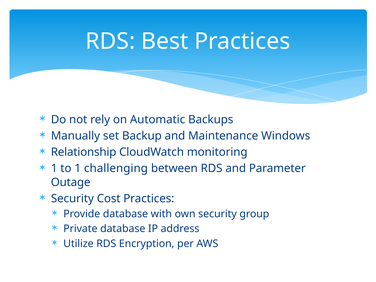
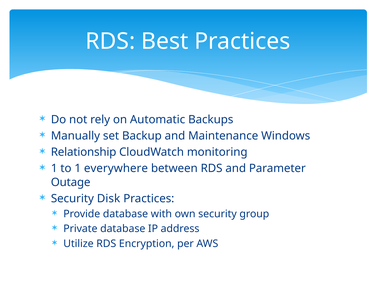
challenging: challenging -> everywhere (116, 168)
Cost: Cost -> Disk (109, 199)
